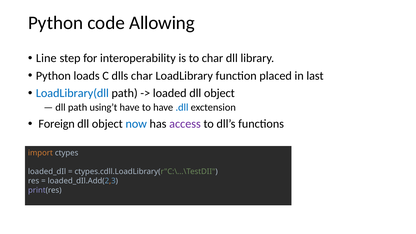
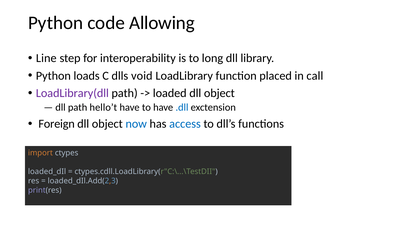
to char: char -> long (212, 58)
dlls char: char -> void (142, 76)
last: last -> call (315, 76)
LoadLibrary(dll colour: blue -> purple (72, 93)
using’t: using’t -> hello’t (103, 107)
access colour: purple -> blue (185, 124)
